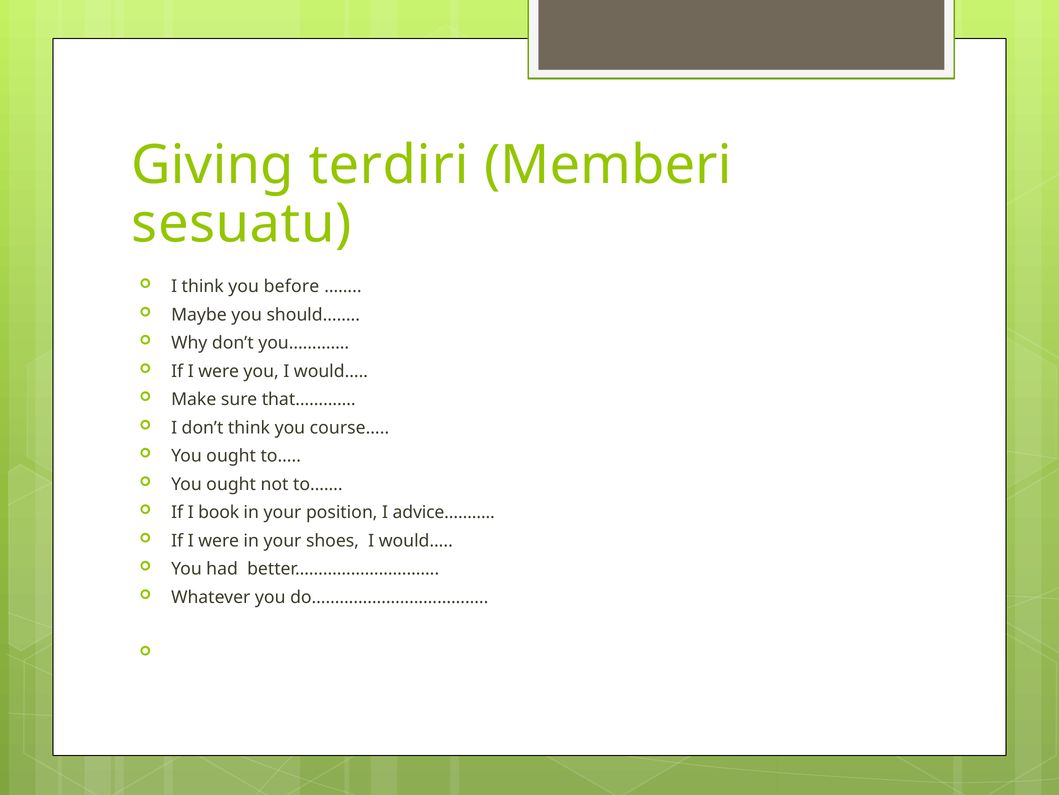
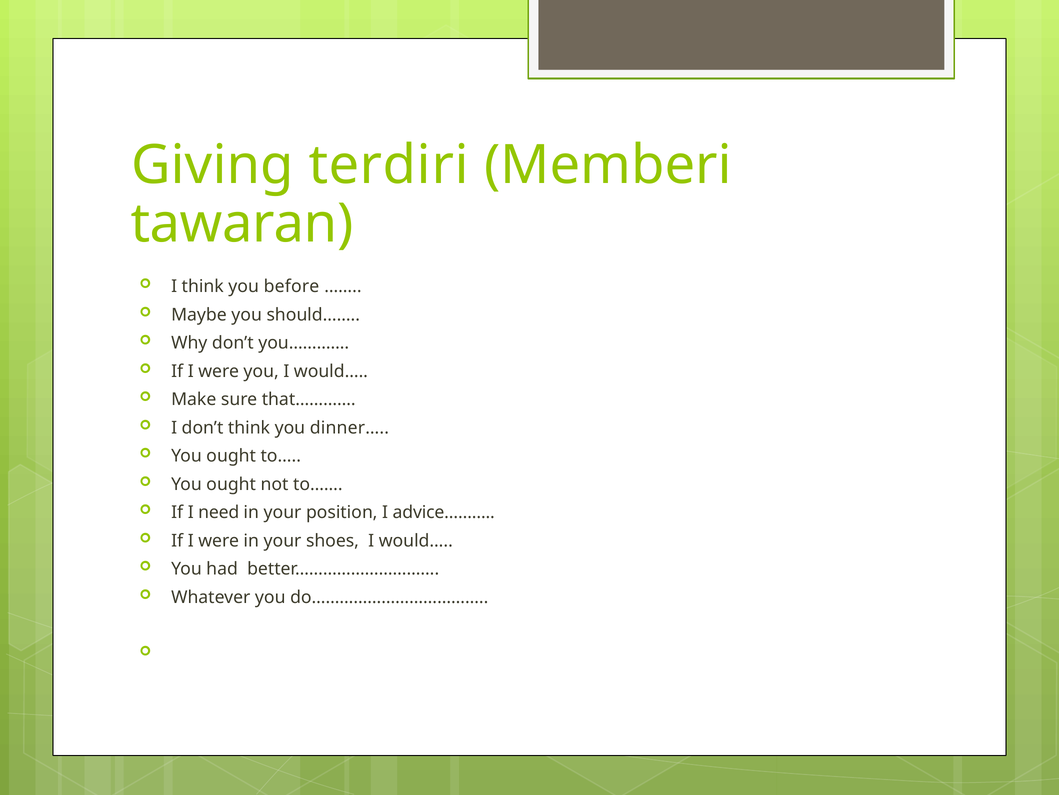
sesuatu: sesuatu -> tawaran (242, 224)
course…: course… -> dinner… (349, 427)
book: book -> need (219, 512)
